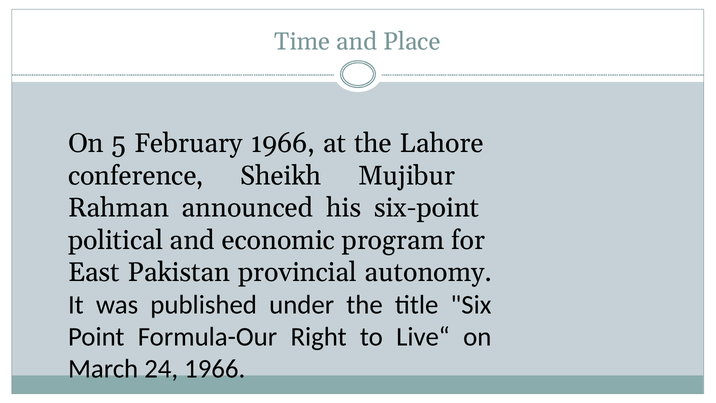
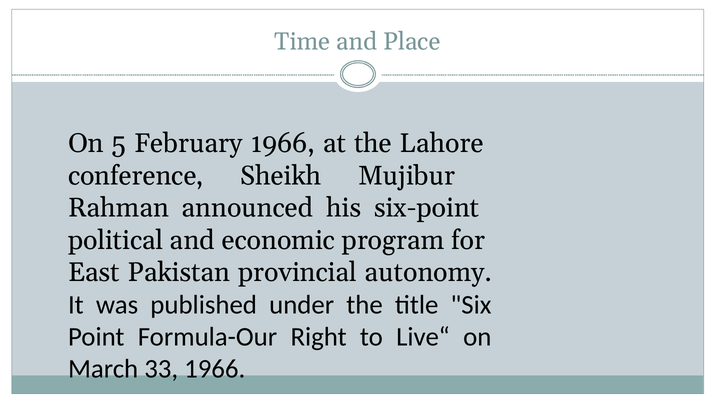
24: 24 -> 33 (161, 369)
